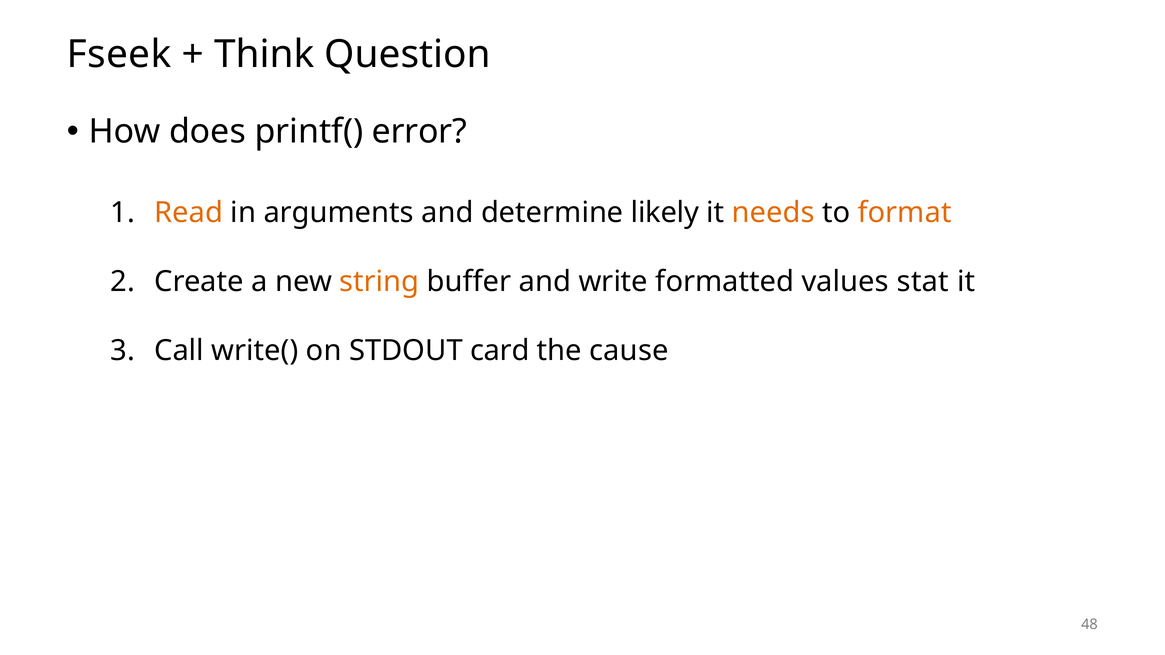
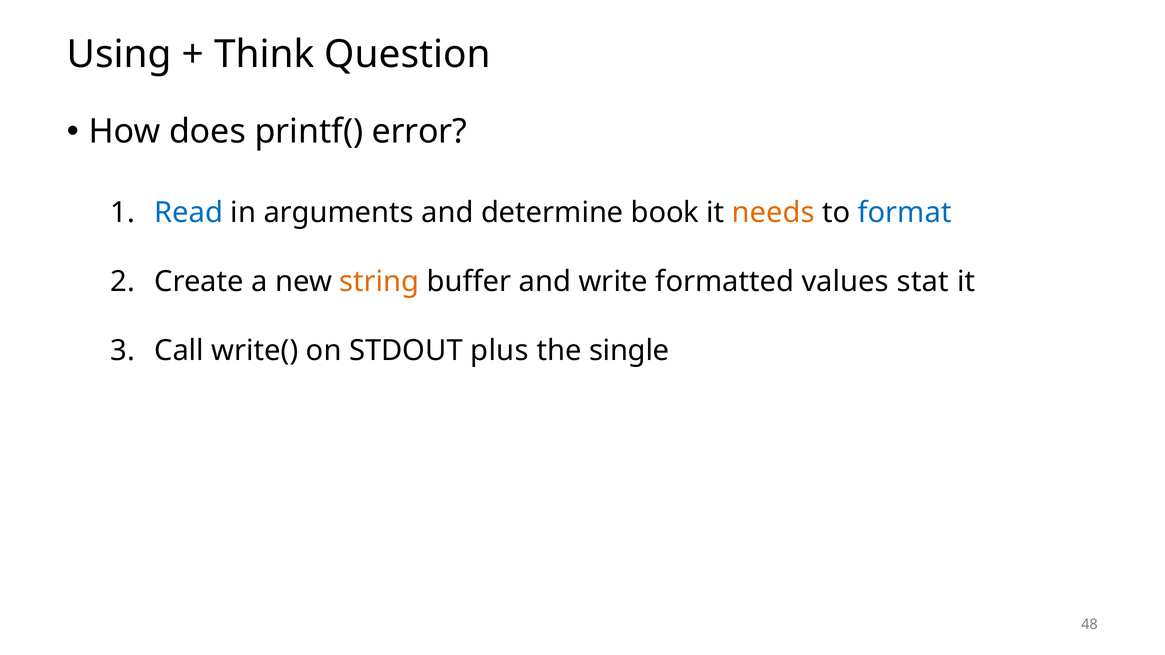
Fseek: Fseek -> Using (119, 54)
Read colour: orange -> blue (189, 213)
likely: likely -> book (665, 213)
format colour: orange -> blue (905, 213)
card: card -> plus (500, 351)
cause: cause -> single (629, 351)
